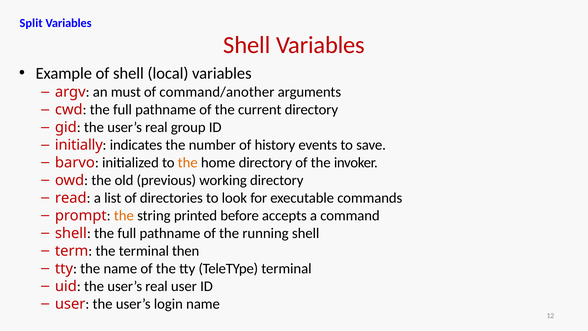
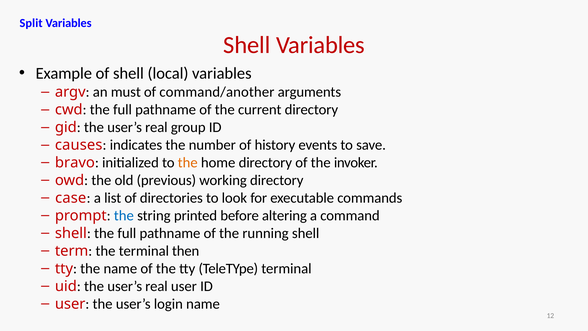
initially: initially -> causes (79, 145)
barvo: barvo -> bravo (75, 162)
read: read -> case (71, 198)
the colour: orange -> blue (124, 215)
accepts: accepts -> altering (284, 215)
